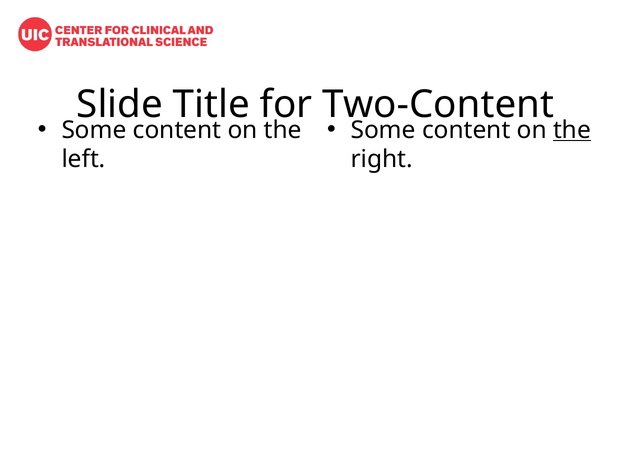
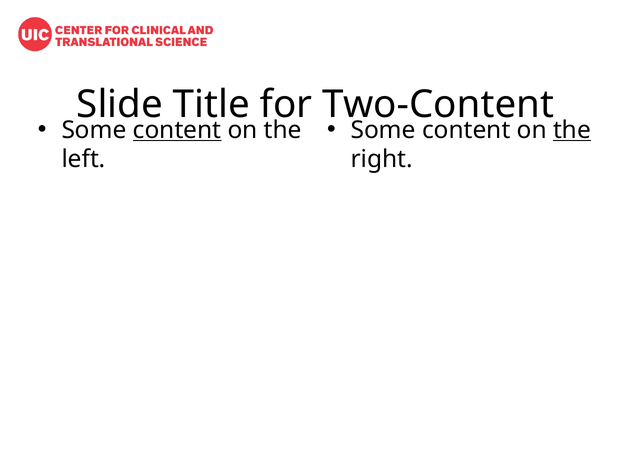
content underline: none -> present (177, 130)
